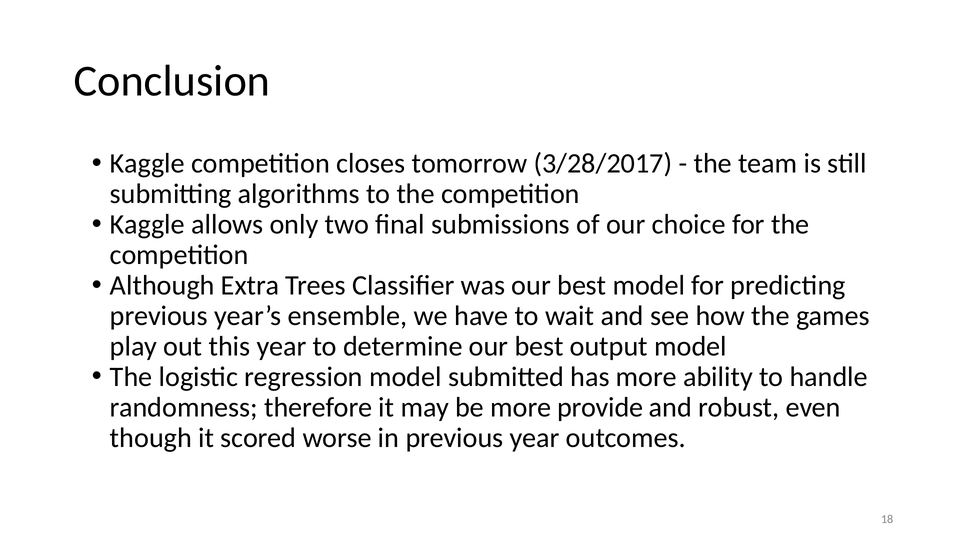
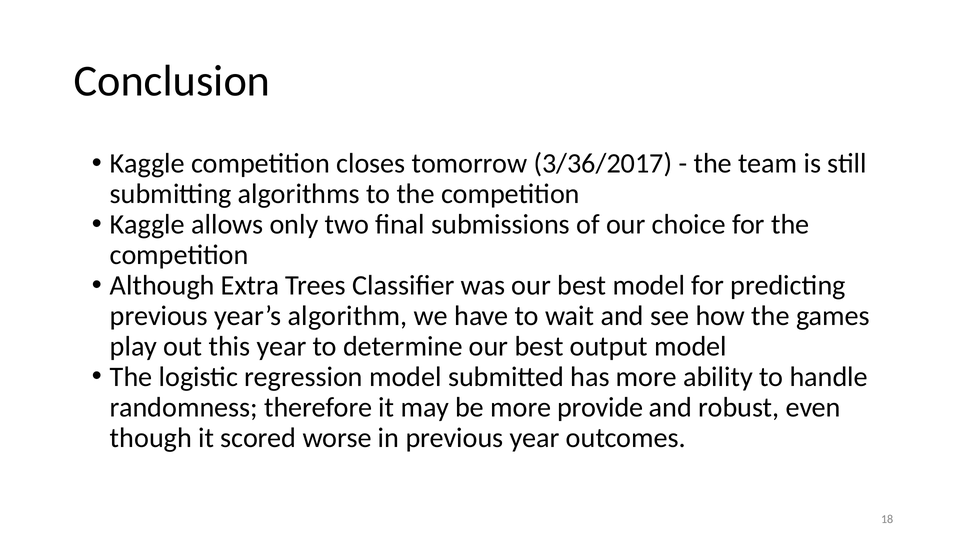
3/28/2017: 3/28/2017 -> 3/36/2017 (603, 163)
ensemble: ensemble -> algorithm (348, 316)
